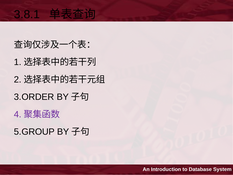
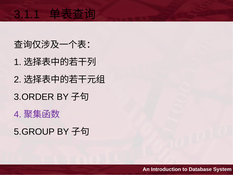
3.8.1: 3.8.1 -> 3.1.1 (27, 14)
